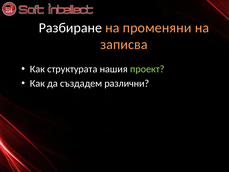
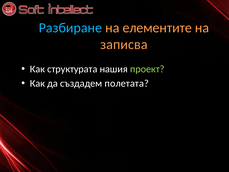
Разбиране colour: white -> light blue (70, 28)
променяни: променяни -> елементите (157, 28)
различни: различни -> полетата (127, 83)
